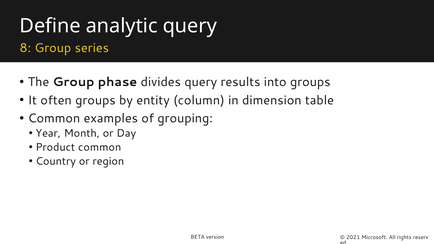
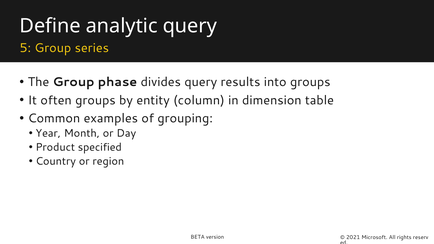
8: 8 -> 5 (25, 48)
Product common: common -> specified (100, 147)
